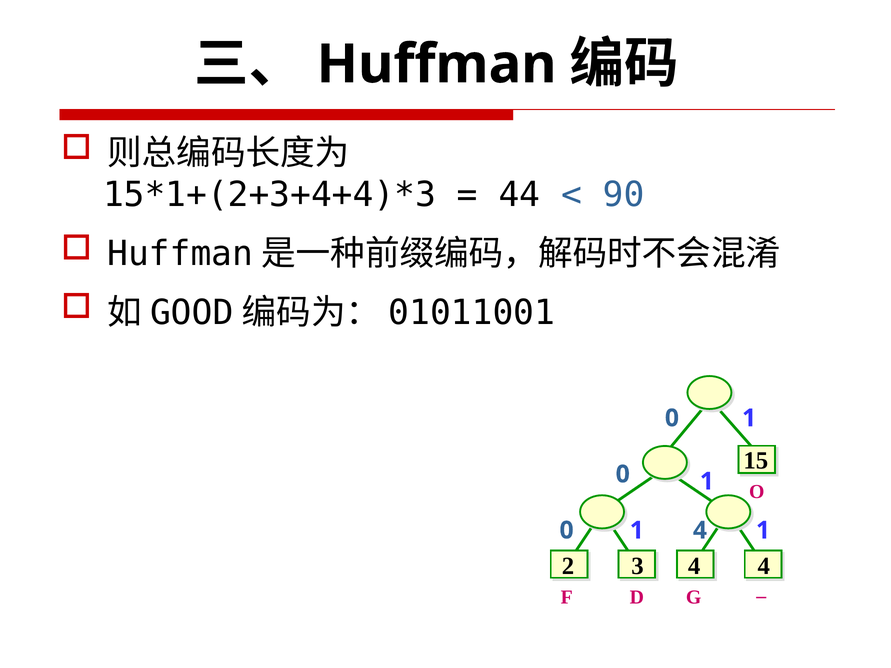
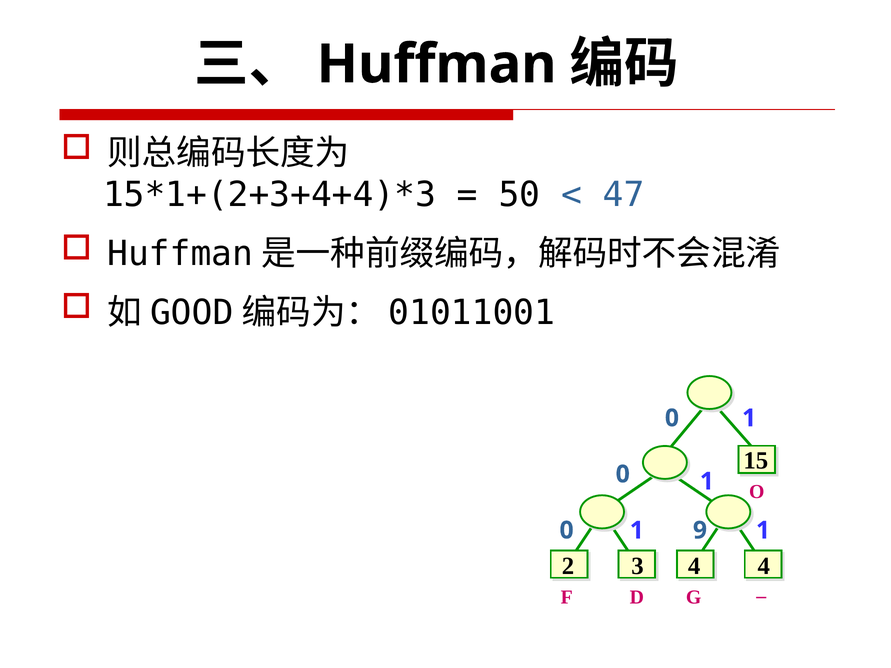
44: 44 -> 50 (519, 195)
90: 90 -> 47 (624, 195)
0 4: 4 -> 9 (700, 531)
